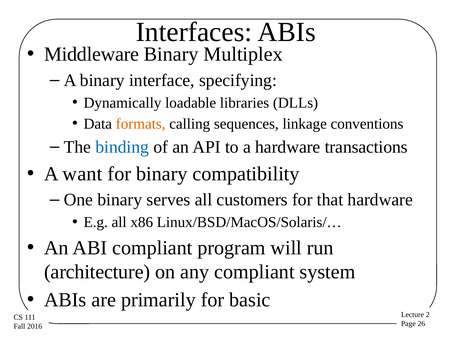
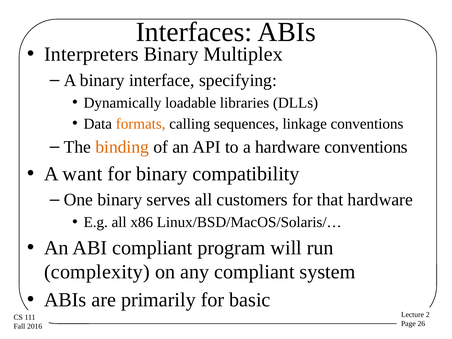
Middleware: Middleware -> Interpreters (91, 54)
binding colour: blue -> orange (122, 147)
hardware transactions: transactions -> conventions (366, 147)
architecture: architecture -> complexity (97, 272)
